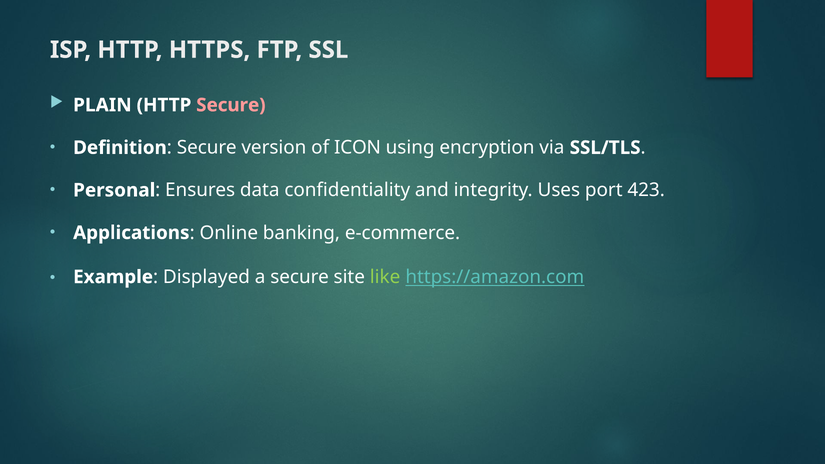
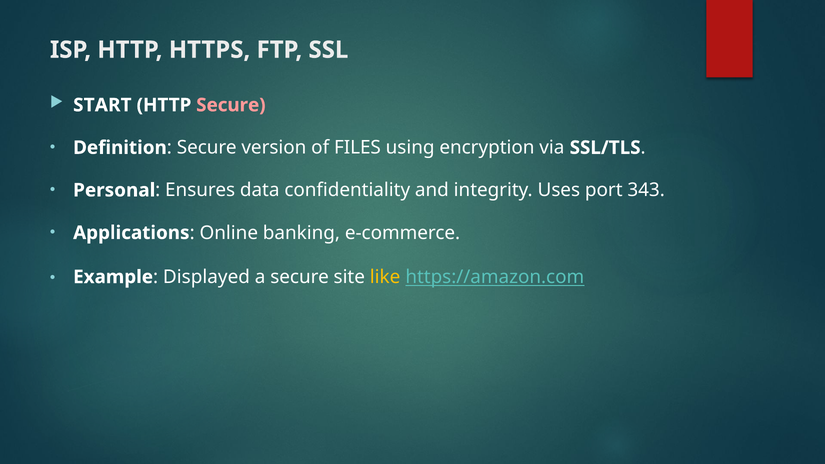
PLAIN: PLAIN -> START (102, 105)
ICON: ICON -> FILES (357, 148)
423: 423 -> 343 (646, 190)
like colour: light green -> yellow (385, 277)
